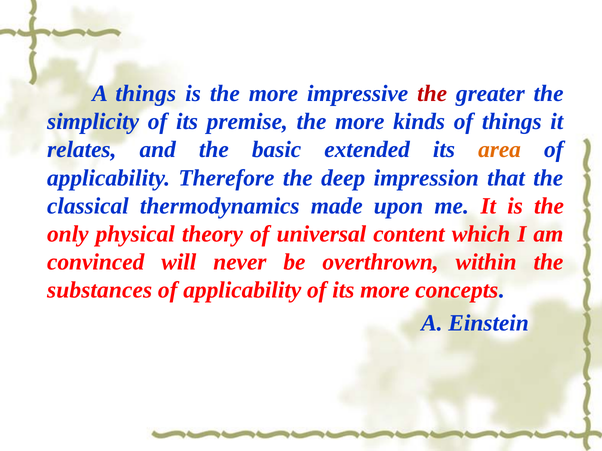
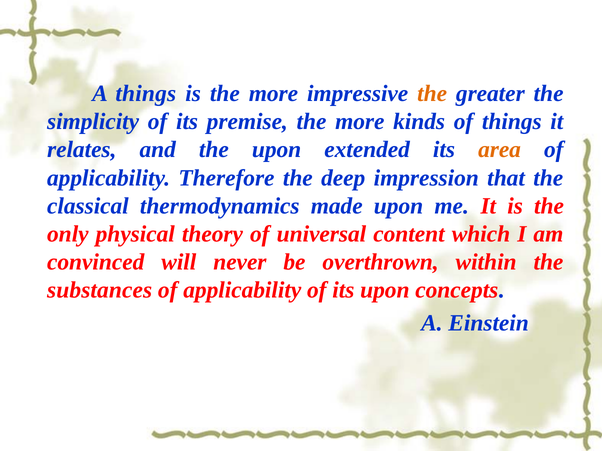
the colour: red -> orange (432, 94)
the basic: basic -> upon (277, 150)
its more: more -> upon (385, 290)
